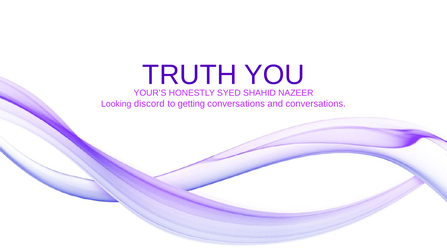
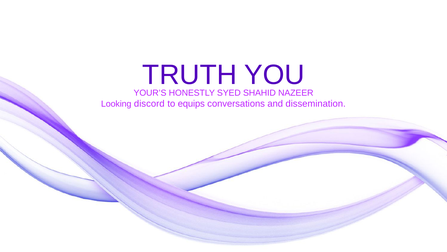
getting: getting -> equips (191, 104)
and conversations: conversations -> dissemination (316, 104)
